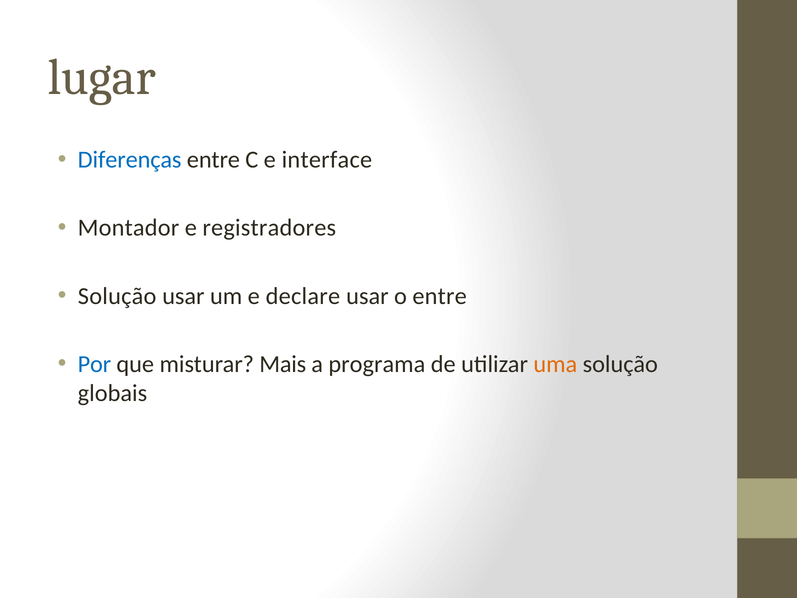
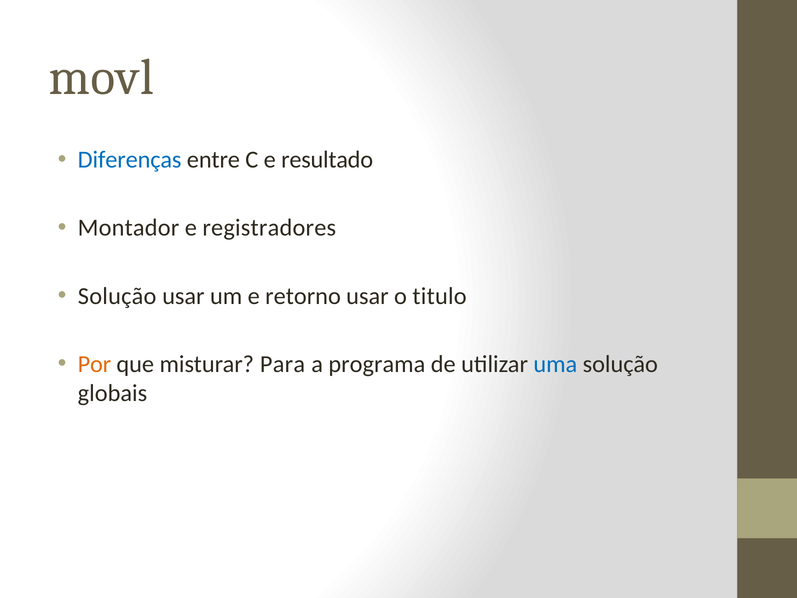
lugar: lugar -> movl (101, 77)
interface: interface -> resultado (327, 160)
declare: declare -> retorno (303, 296)
o entre: entre -> titulo (440, 296)
Por colour: blue -> orange (94, 364)
Mais: Mais -> Para (283, 364)
uma colour: orange -> blue (555, 364)
